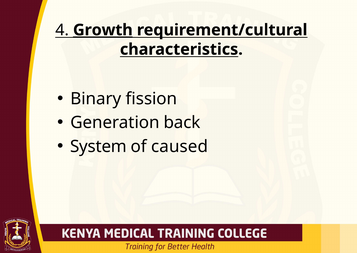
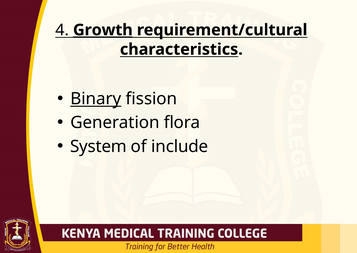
Binary underline: none -> present (96, 99)
back: back -> flora (182, 122)
caused: caused -> include (180, 146)
